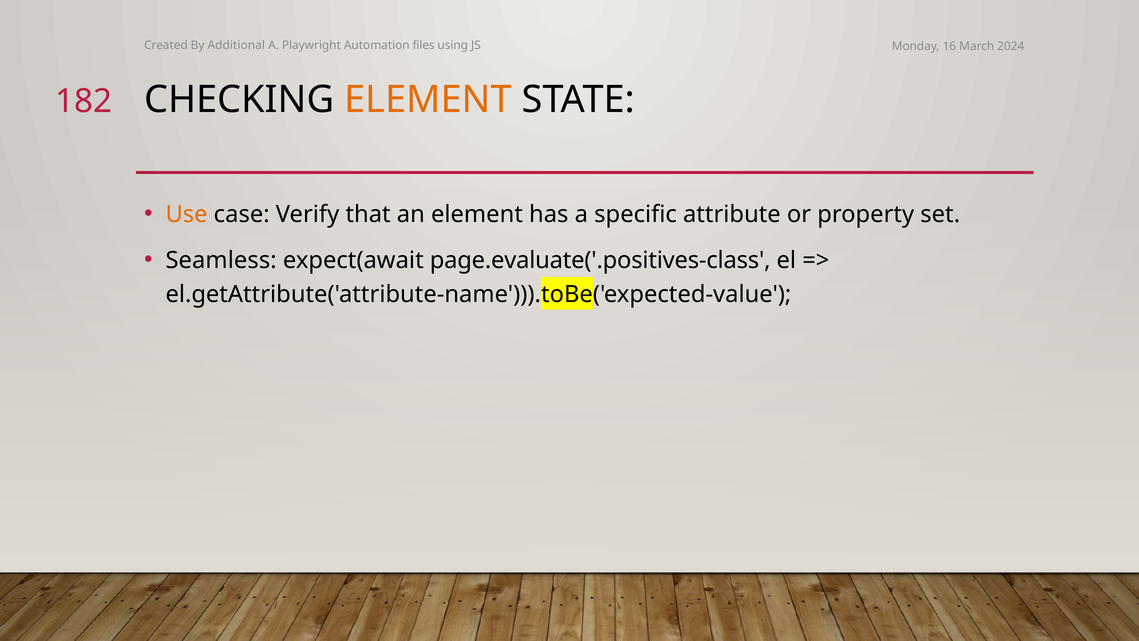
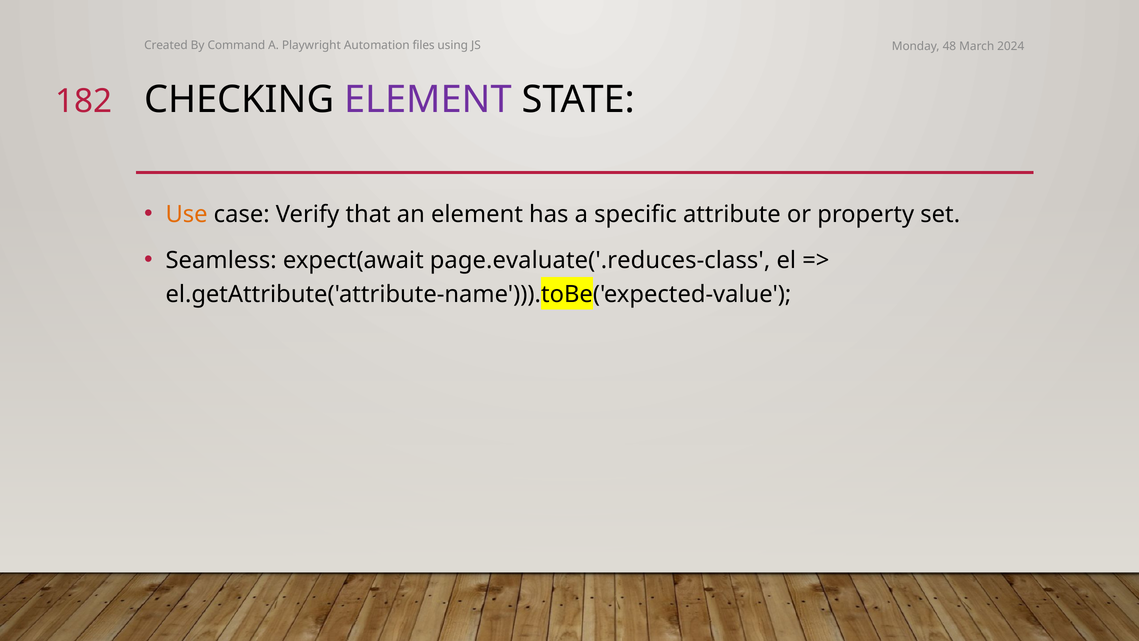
Additional: Additional -> Command (236, 45)
16: 16 -> 48 (949, 46)
ELEMENT colour: orange -> purple (428, 100)
page.evaluate('.positives-class: page.evaluate('.positives-class -> page.evaluate('.reduces-class (600, 260)
